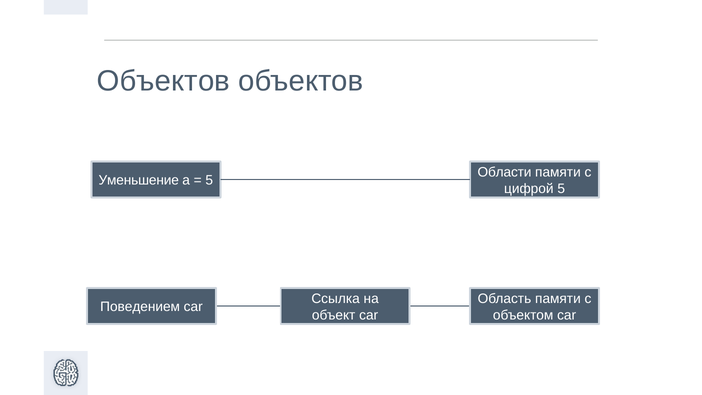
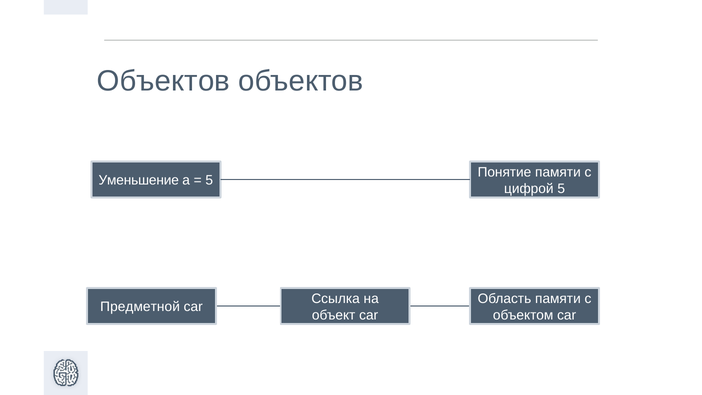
Области: Области -> Понятие (504, 172)
Поведением: Поведением -> Предметной (140, 307)
